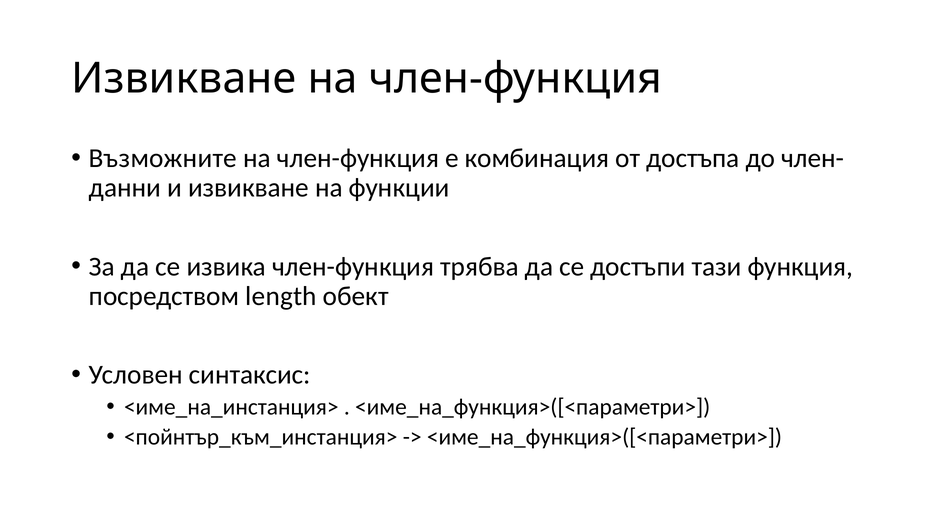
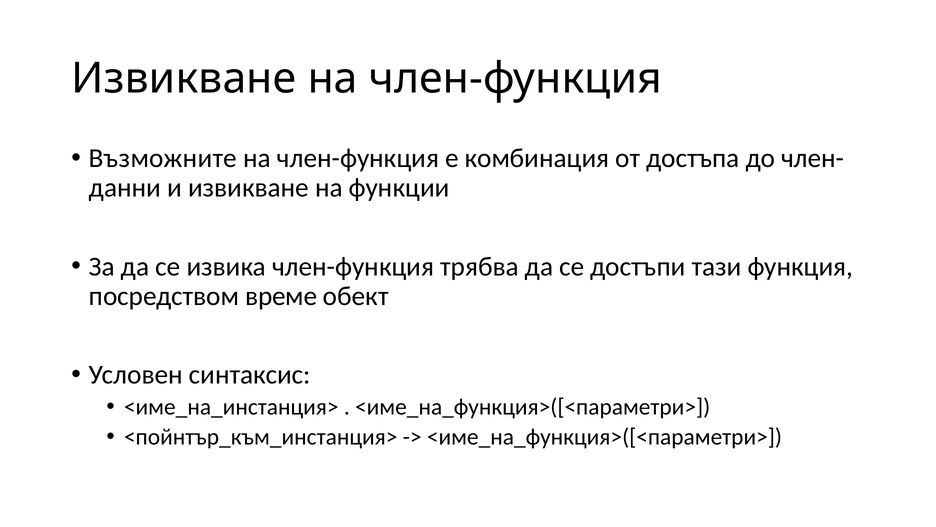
length: length -> време (281, 296)
